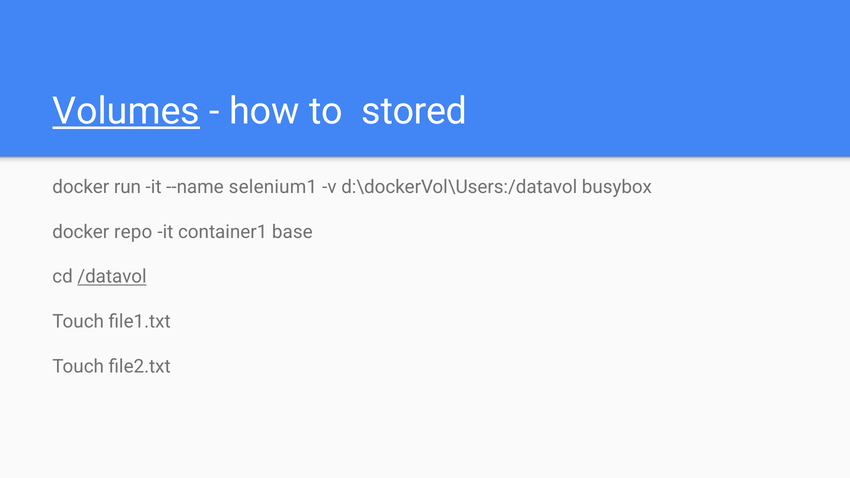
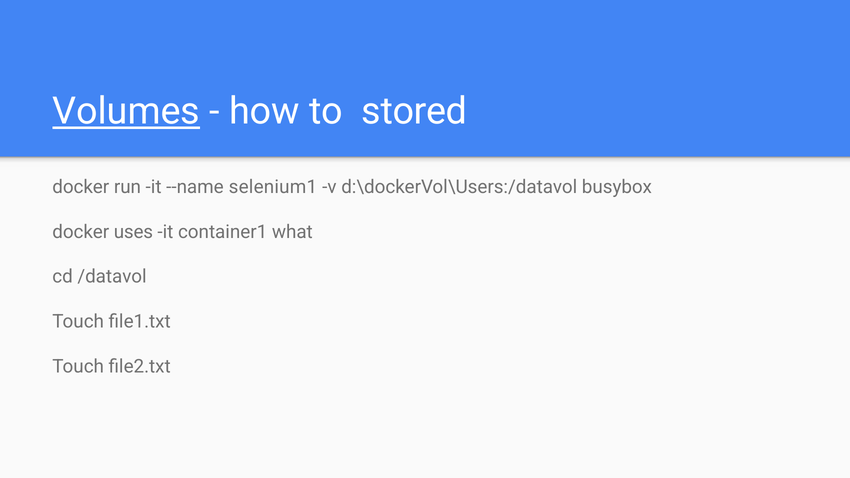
repo: repo -> uses (133, 232)
base: base -> what (292, 232)
/datavol underline: present -> none (112, 277)
